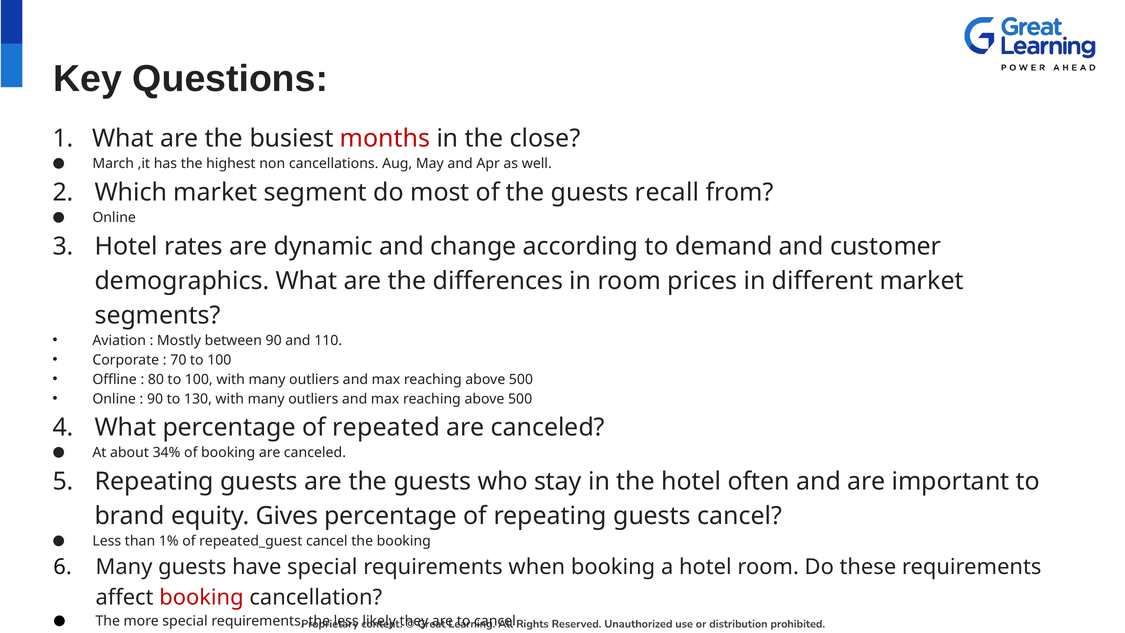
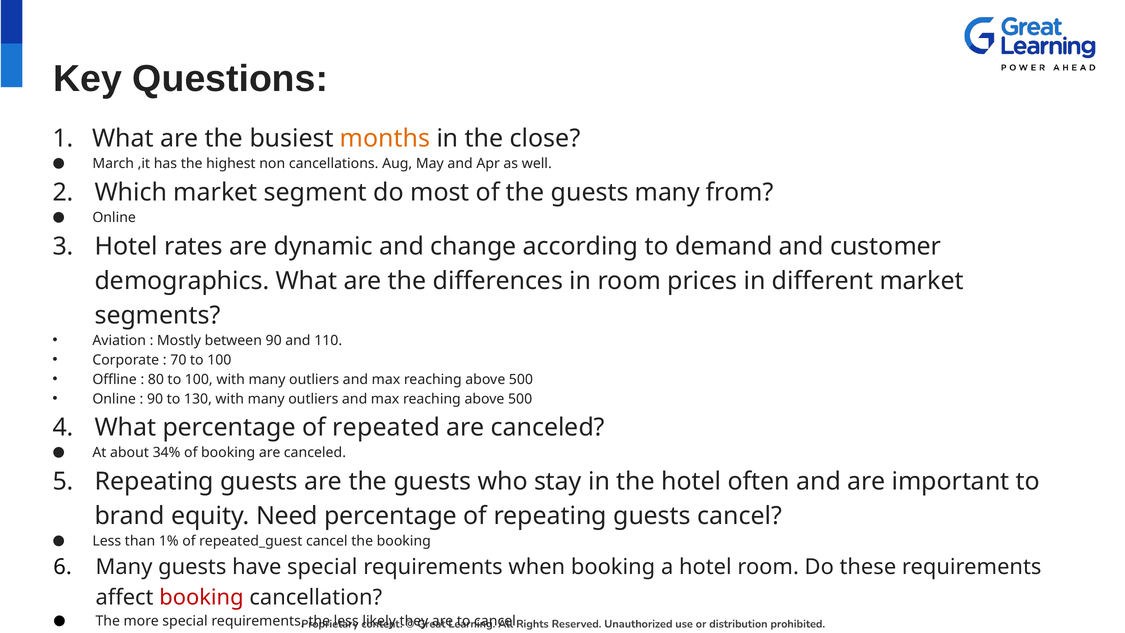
months colour: red -> orange (385, 138)
guests recall: recall -> many (667, 192)
Gives: Gives -> Need (287, 516)
